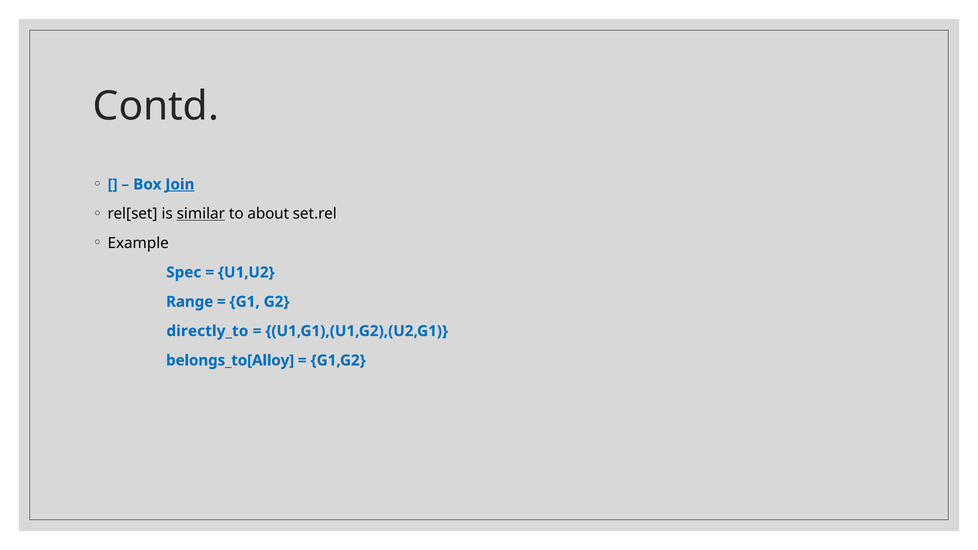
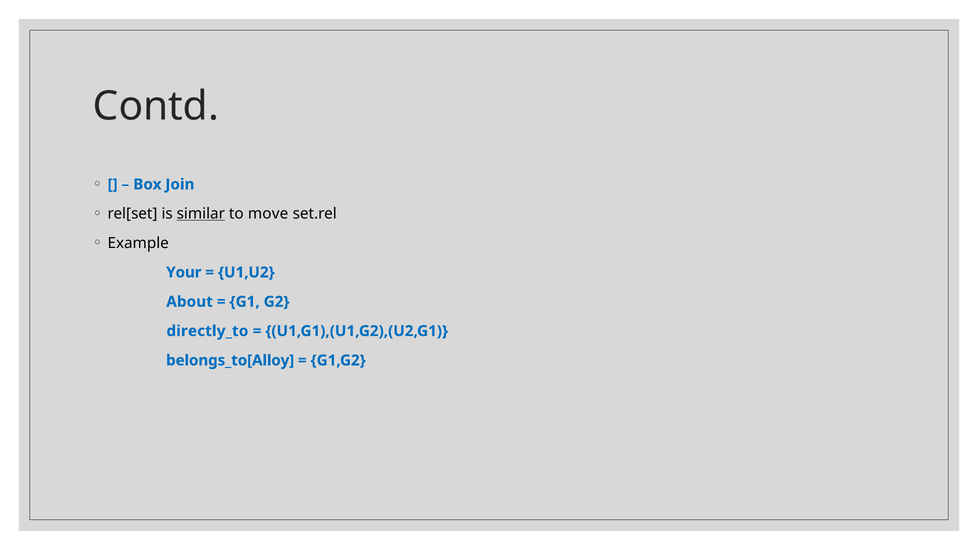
Join underline: present -> none (180, 184)
about: about -> move (268, 214)
Spec: Spec -> Your (184, 272)
Range: Range -> About (190, 302)
